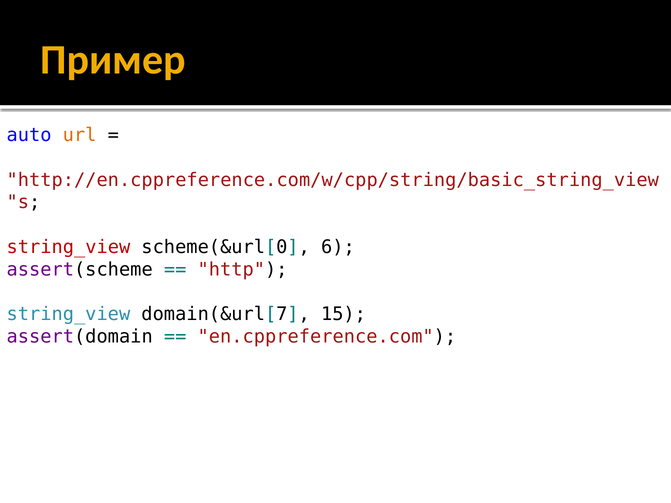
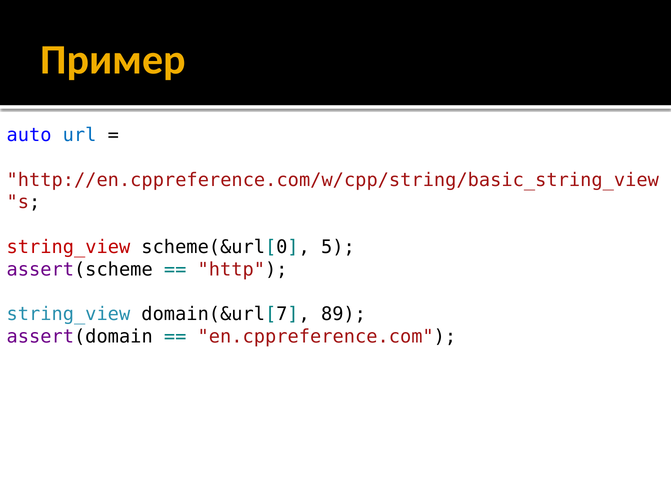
url colour: orange -> blue (80, 135)
6: 6 -> 5 (338, 247)
15: 15 -> 89 (343, 314)
